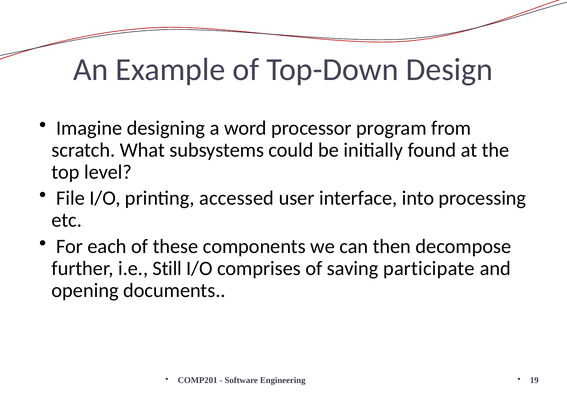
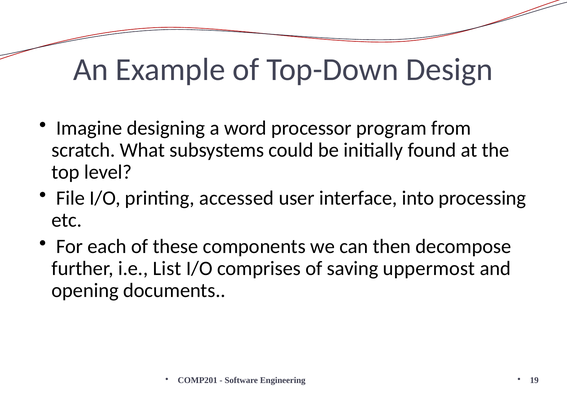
Still: Still -> List (167, 268)
participate: participate -> uppermost (429, 268)
